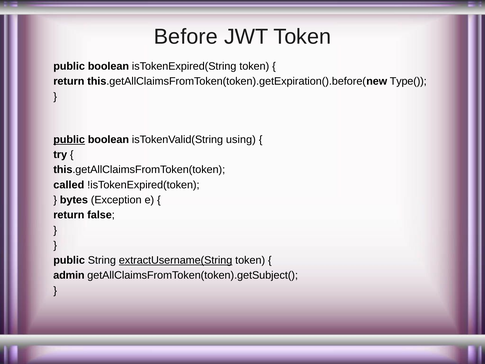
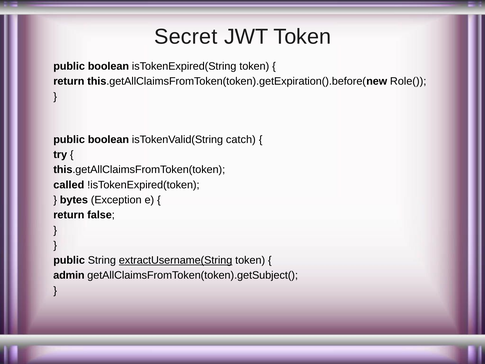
Before: Before -> Secret (186, 37)
Type(: Type( -> Role( (408, 81)
public underline: present -> none (69, 139)
using: using -> catch (241, 139)
